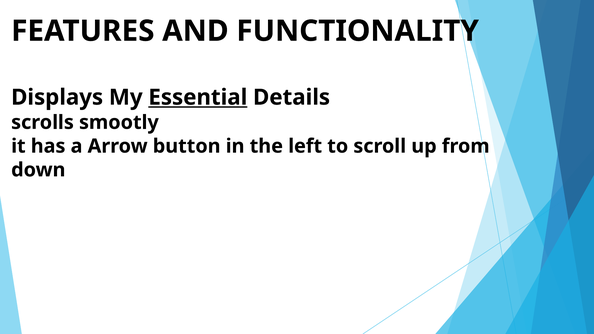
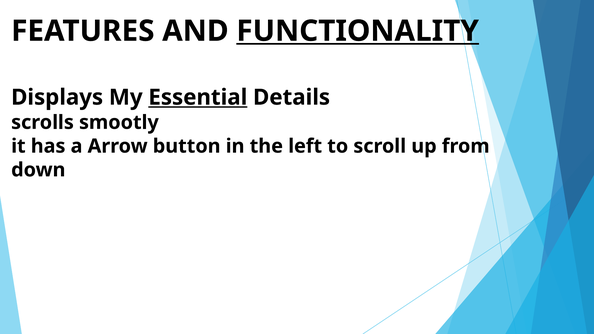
FUNCTIONALITY underline: none -> present (358, 31)
